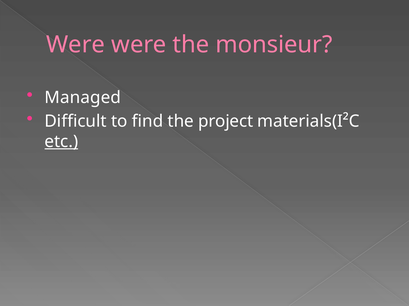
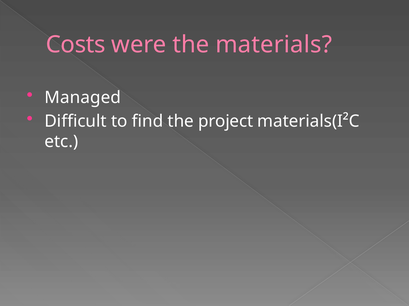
Were: Were -> Costs (76, 45)
monsieur: monsieur -> materials (274, 45)
etc underline: present -> none (61, 142)
